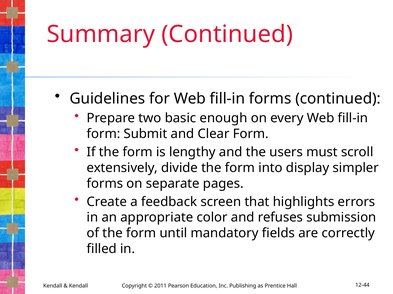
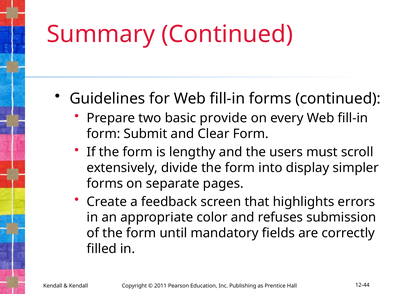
enough: enough -> provide (223, 118)
